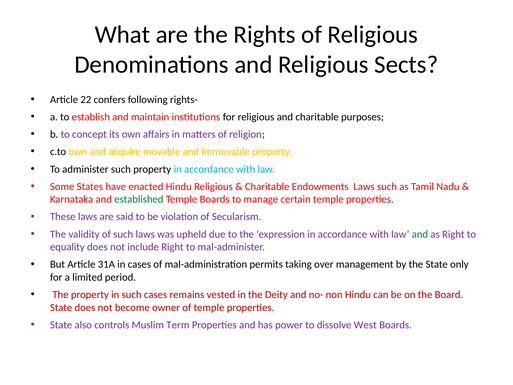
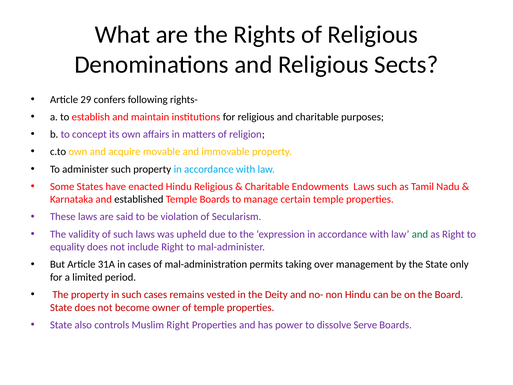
22: 22 -> 29 (86, 99)
established colour: green -> black (139, 199)
Muslim Term: Term -> Right (178, 325)
West: West -> Serve (365, 325)
